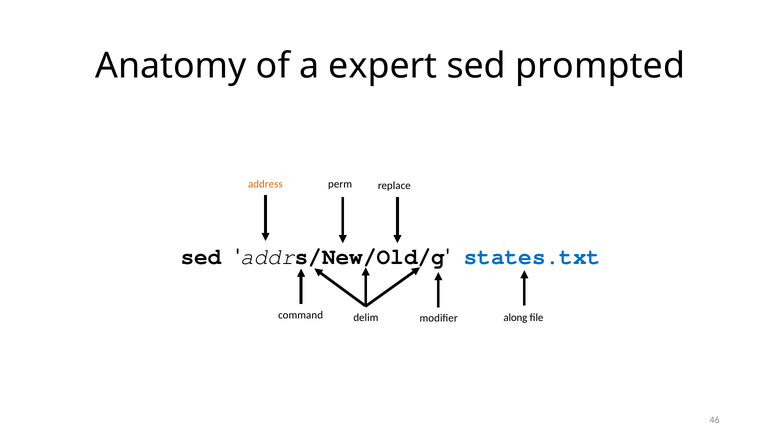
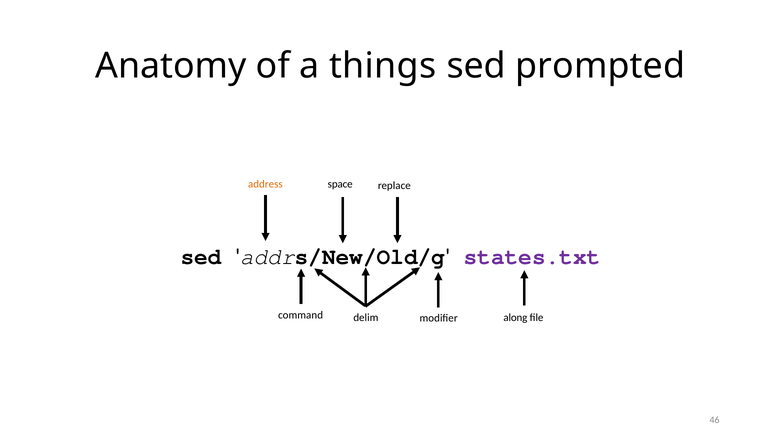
expert: expert -> things (383, 66)
perm: perm -> space (340, 184)
states.txt colour: blue -> purple (532, 256)
